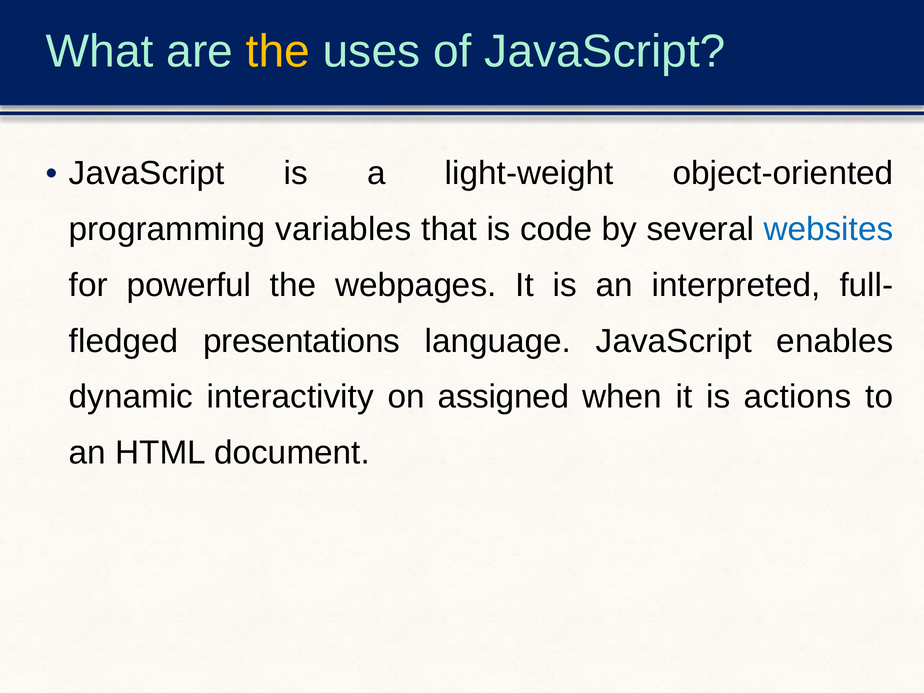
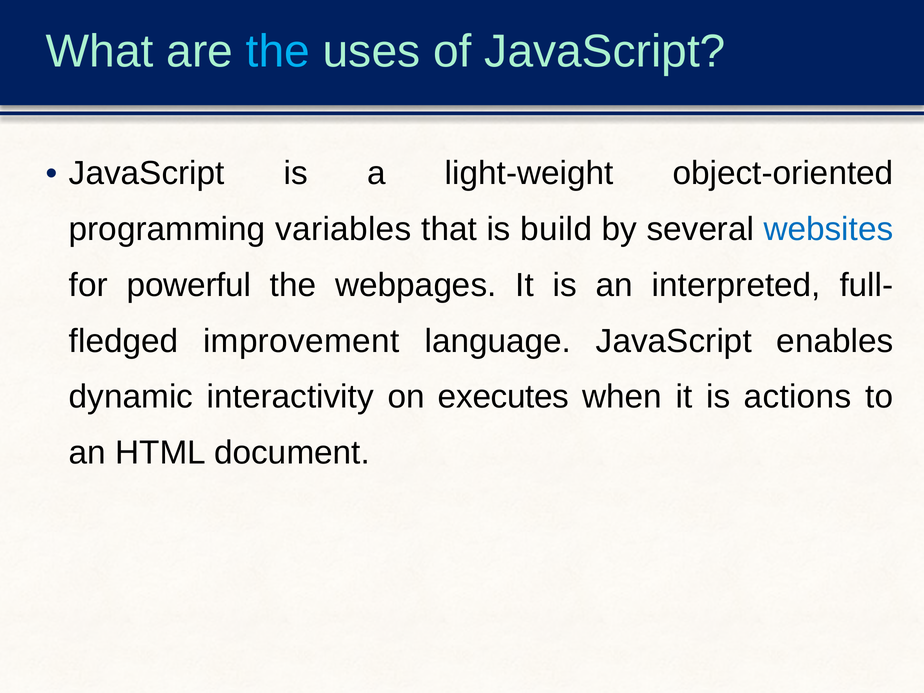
the colour: yellow -> light blue (278, 51)
code: code -> build (556, 229)
presentations: presentations -> improvement (301, 341)
assigned: assigned -> executes (504, 397)
